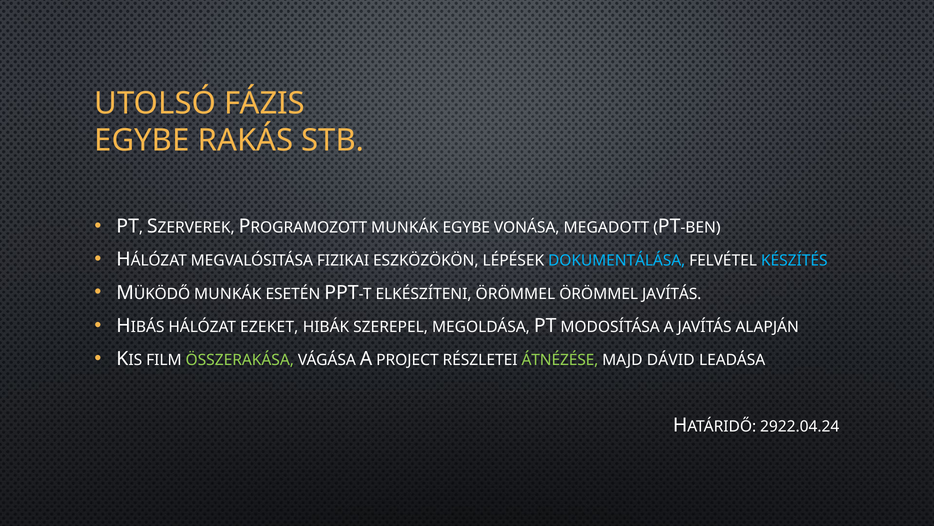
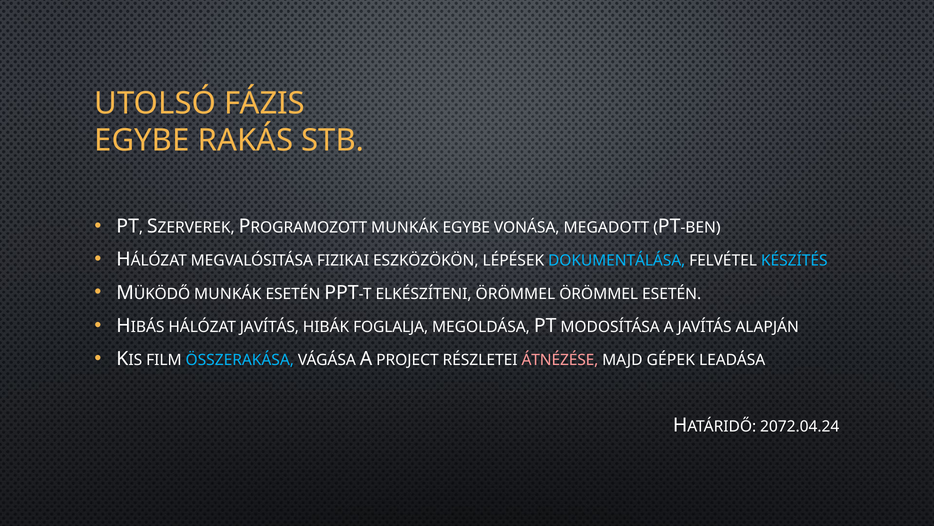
ÖRÖMMEL JAVÍTÁS: JAVÍTÁS -> ESETÉN (672, 294)
HÁLÓZAT EZEKET: EZEKET -> JAVÍTÁS (269, 327)
SZEREPEL: SZEREPEL -> FOGLALJA (391, 327)
ÖSSZERAKÁSA colour: light green -> light blue (240, 360)
ÁTNÉZÉSE colour: light green -> pink (560, 360)
DÁVID: DÁVID -> GÉPEK (671, 360)
2922.04.24: 2922.04.24 -> 2072.04.24 (800, 426)
